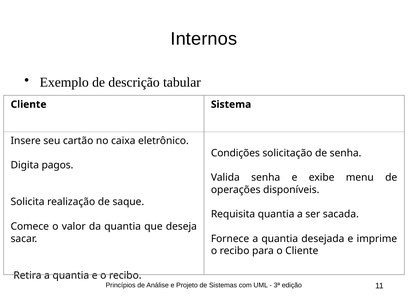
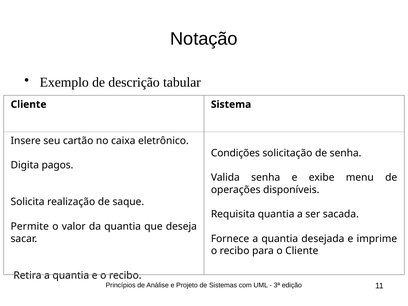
Internos: Internos -> Notação (204, 39)
Comece: Comece -> Permite (30, 226)
